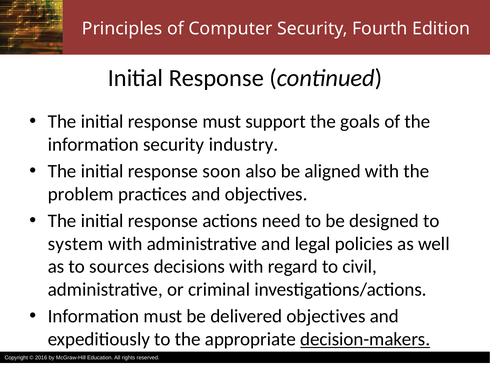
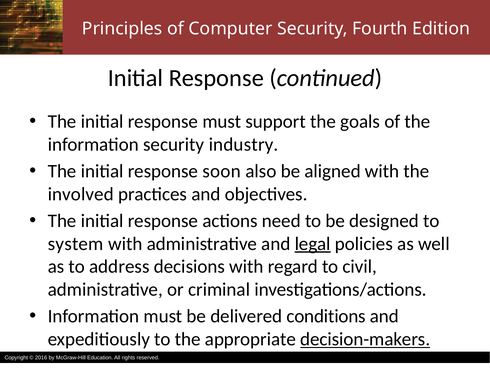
problem: problem -> involved (81, 194)
legal underline: none -> present (313, 243)
sources: sources -> address (119, 266)
delivered objectives: objectives -> conditions (326, 316)
